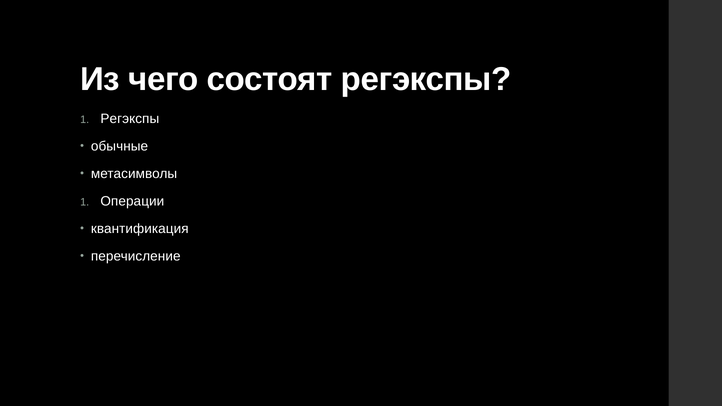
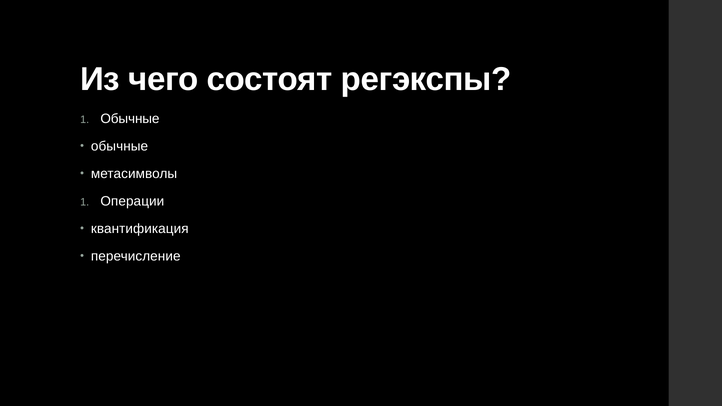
Регэкспы: Регэкспы -> Обычные (130, 119)
